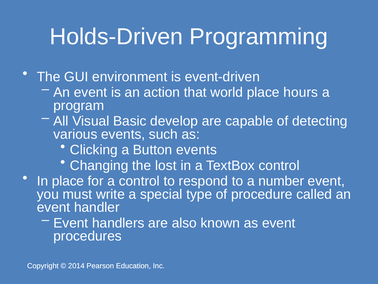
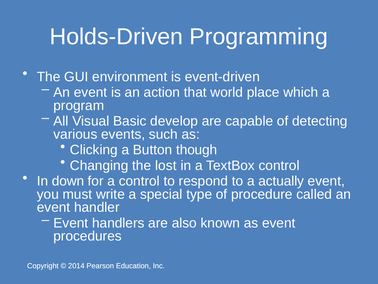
hours: hours -> which (301, 92)
Button events: events -> though (197, 150)
In place: place -> down (68, 181)
number: number -> actually (281, 181)
